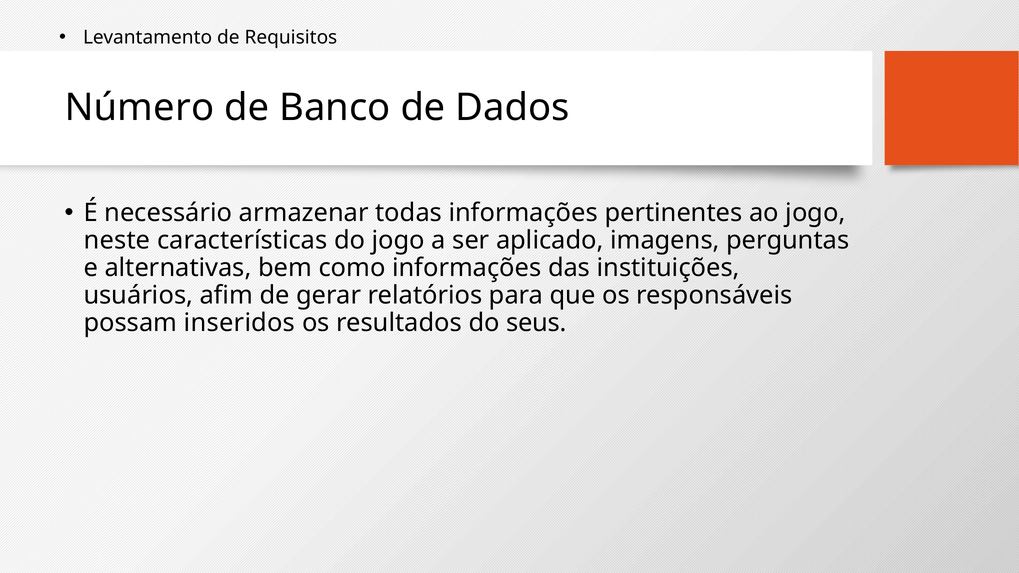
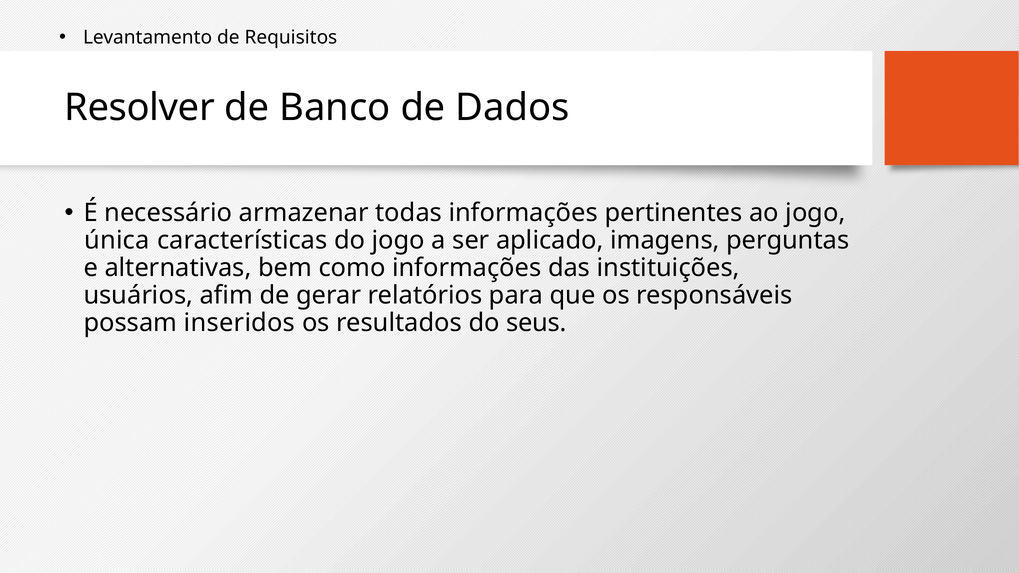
Número: Número -> Resolver (140, 108)
neste: neste -> única (117, 240)
